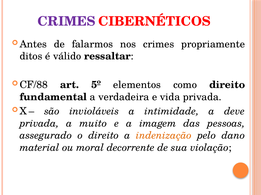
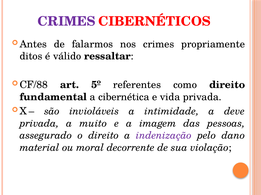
elementos: elementos -> referentes (137, 85)
verdadeira: verdadeira -> cibernética (124, 97)
indenização colour: orange -> purple (164, 136)
